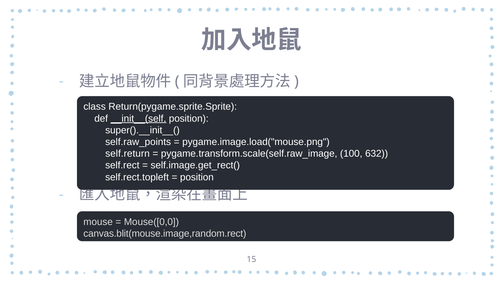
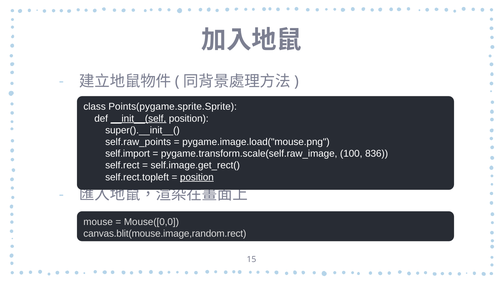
Return(pygame.sprite.Sprite: Return(pygame.sprite.Sprite -> Points(pygame.sprite.Sprite (173, 107)
self.return: self.return -> self.import (128, 154)
632: 632 -> 836 (377, 154)
position underline: none -> present (197, 177)
